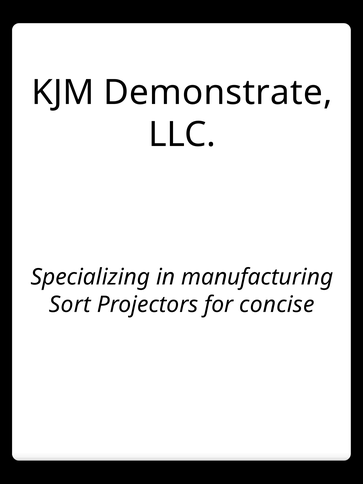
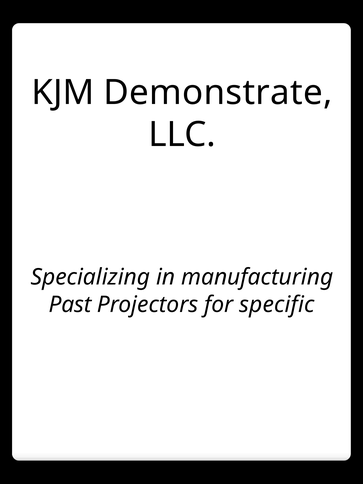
Sort: Sort -> Past (70, 305)
concise: concise -> specific (277, 305)
